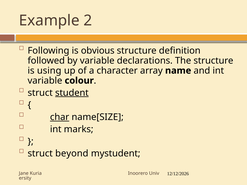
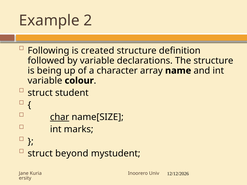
obvious: obvious -> created (98, 51)
using: using -> being (49, 71)
student underline: present -> none (72, 93)
